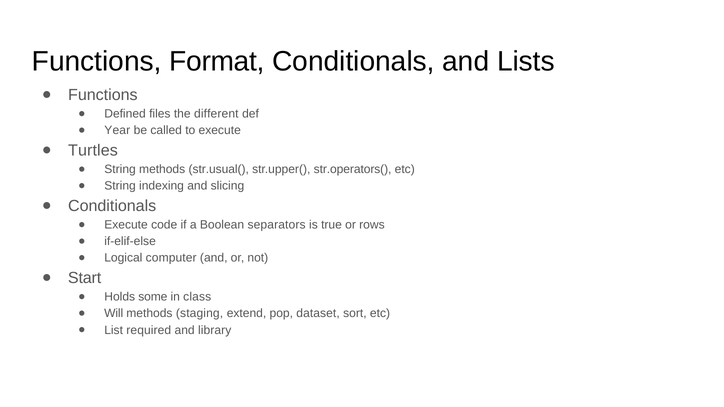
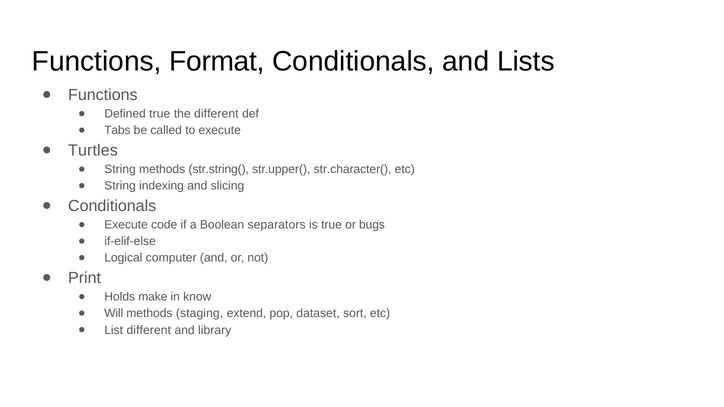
Defined files: files -> true (160, 114)
Year: Year -> Tabs (117, 131)
str.usual(: str.usual( -> str.string( (219, 169)
str.operators(: str.operators( -> str.character( (353, 169)
rows: rows -> bugs (372, 225)
Start: Start -> Print (85, 278)
some: some -> make (153, 297)
class: class -> know (197, 297)
List required: required -> different (149, 330)
